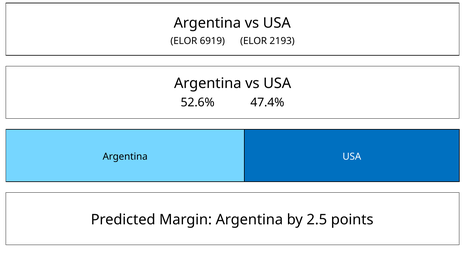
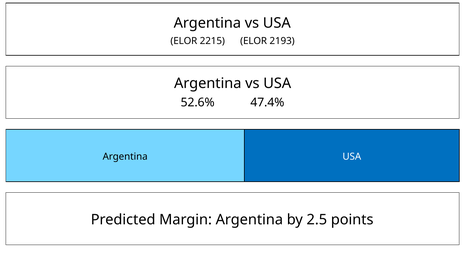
6919: 6919 -> 2215 (212, 41)
